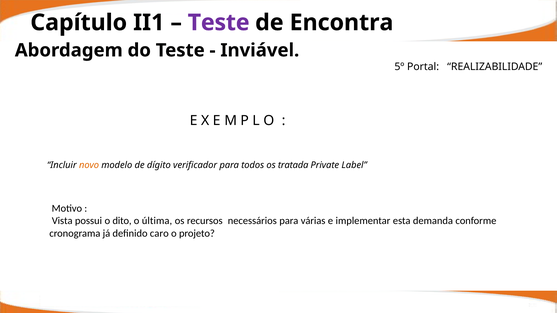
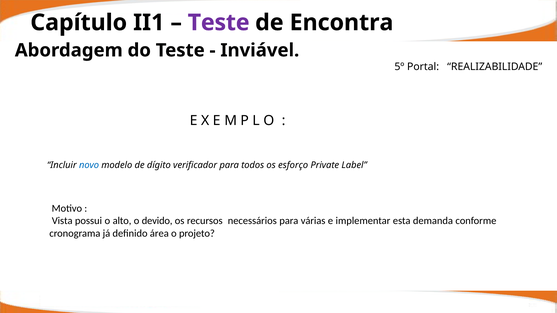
novo colour: orange -> blue (89, 165)
tratada: tratada -> esforço (293, 165)
dito: dito -> alto (122, 221)
última: última -> devido (157, 221)
caro: caro -> área (159, 234)
